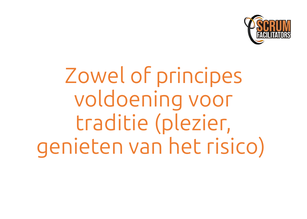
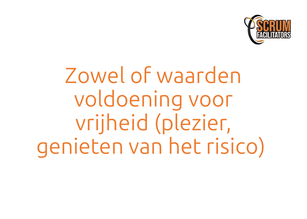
principes: principes -> waarden (199, 76)
traditie: traditie -> vrijheid (112, 123)
